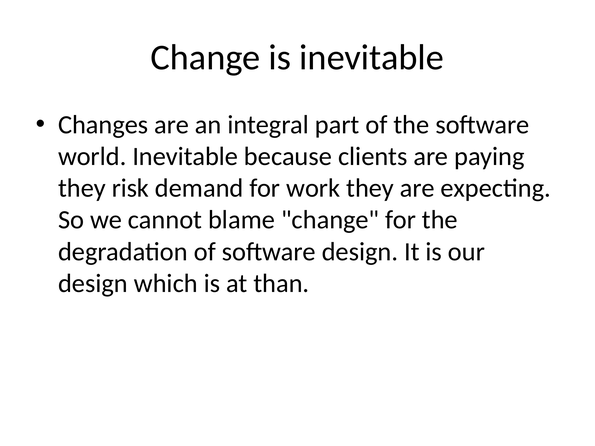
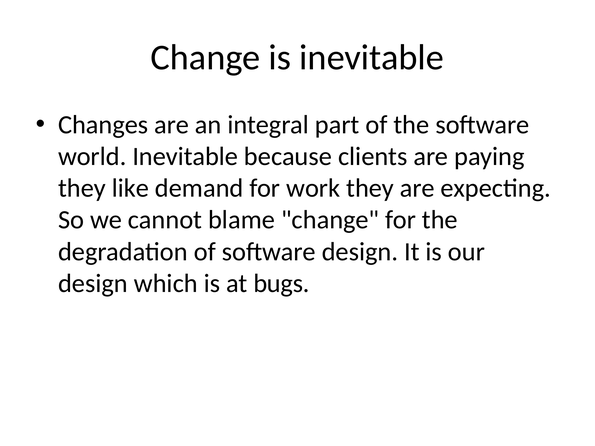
risk: risk -> like (130, 188)
than: than -> bugs (281, 284)
